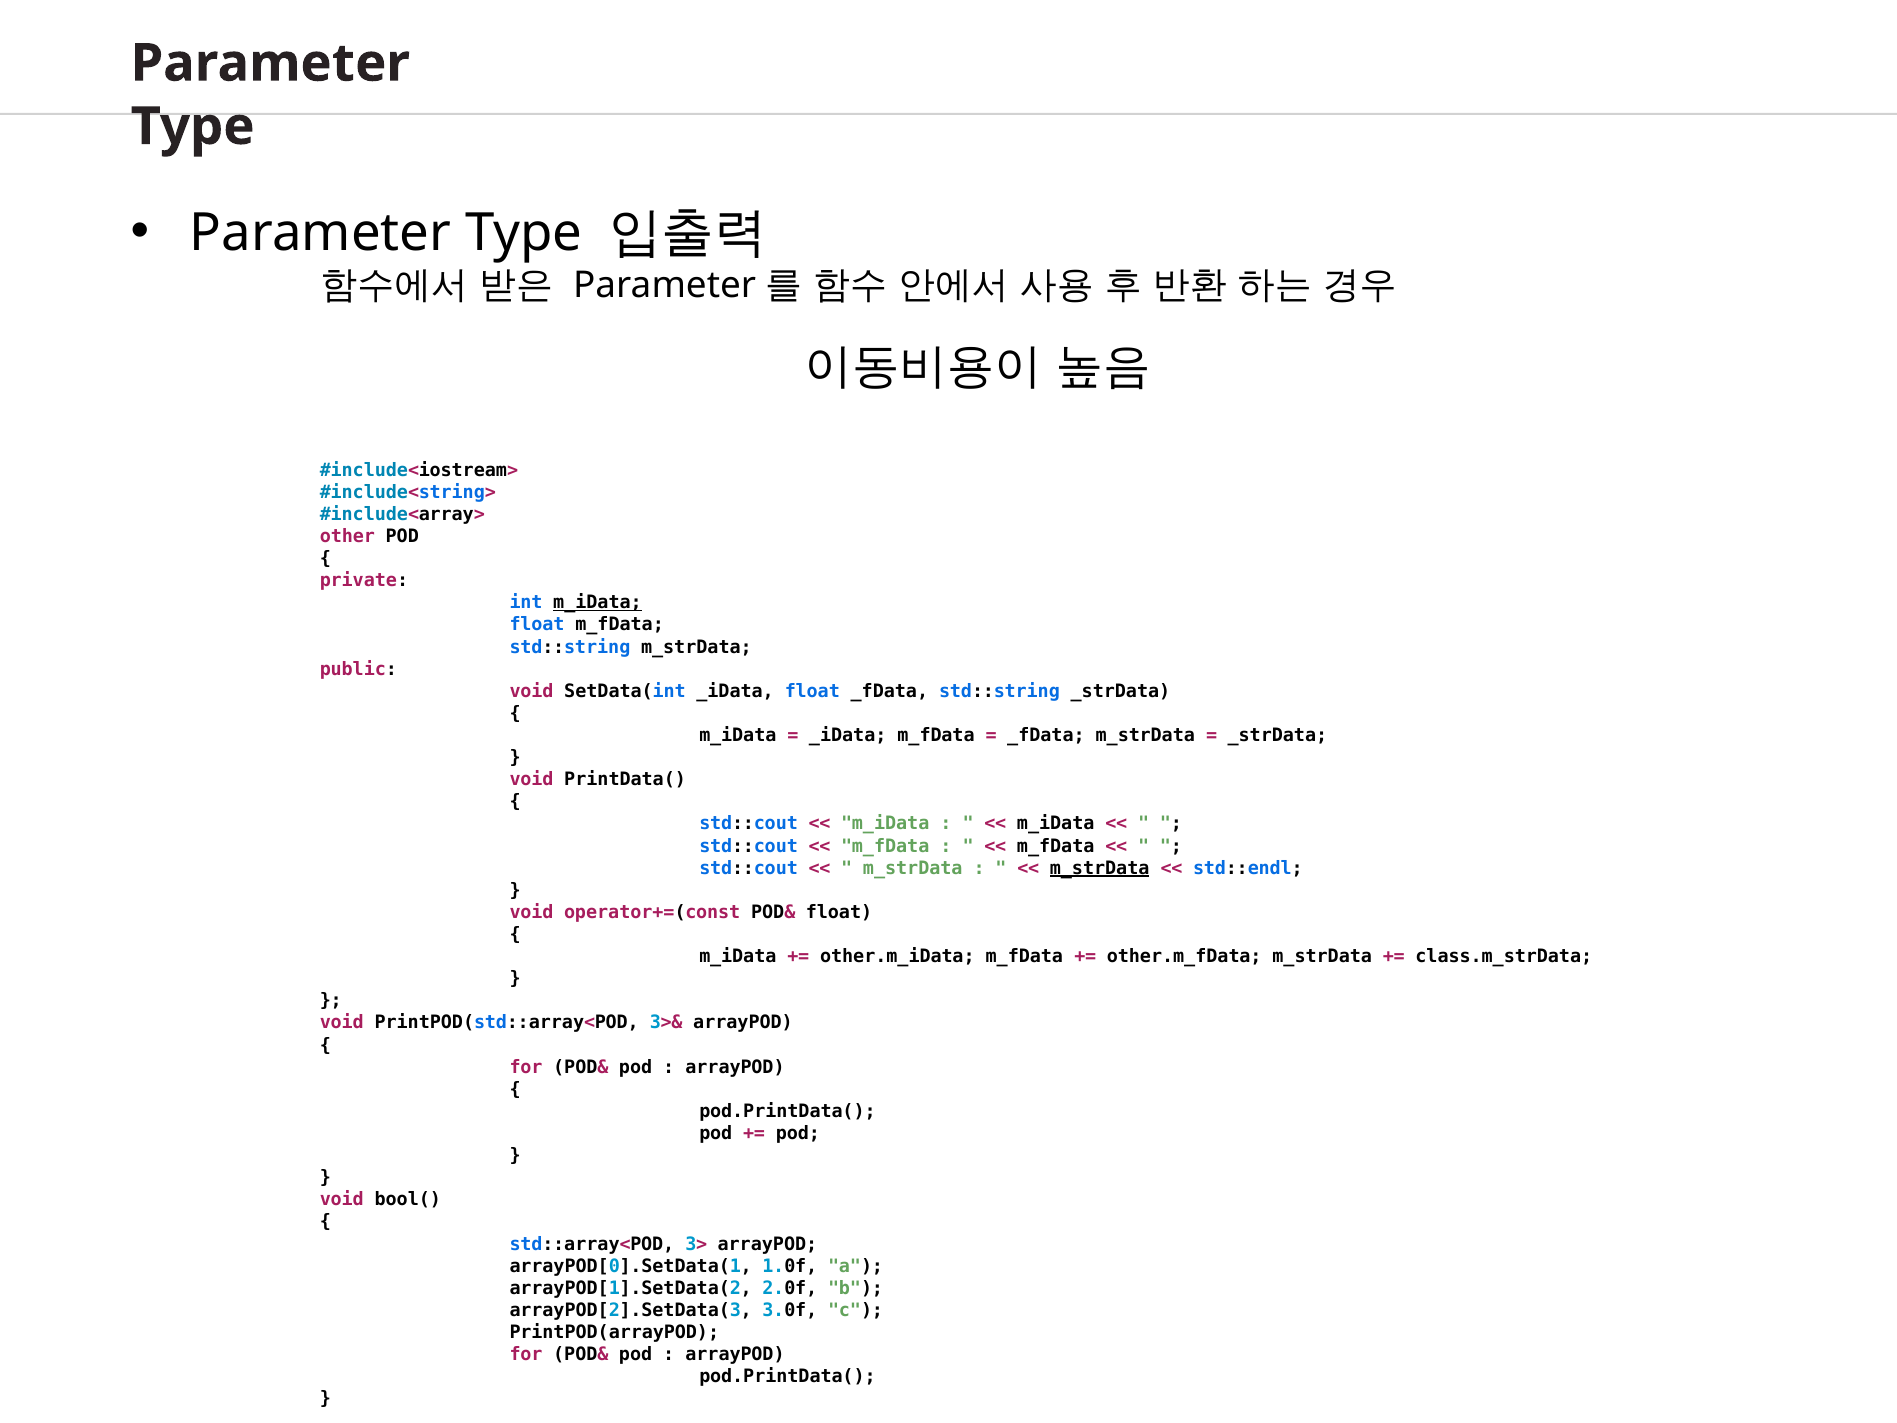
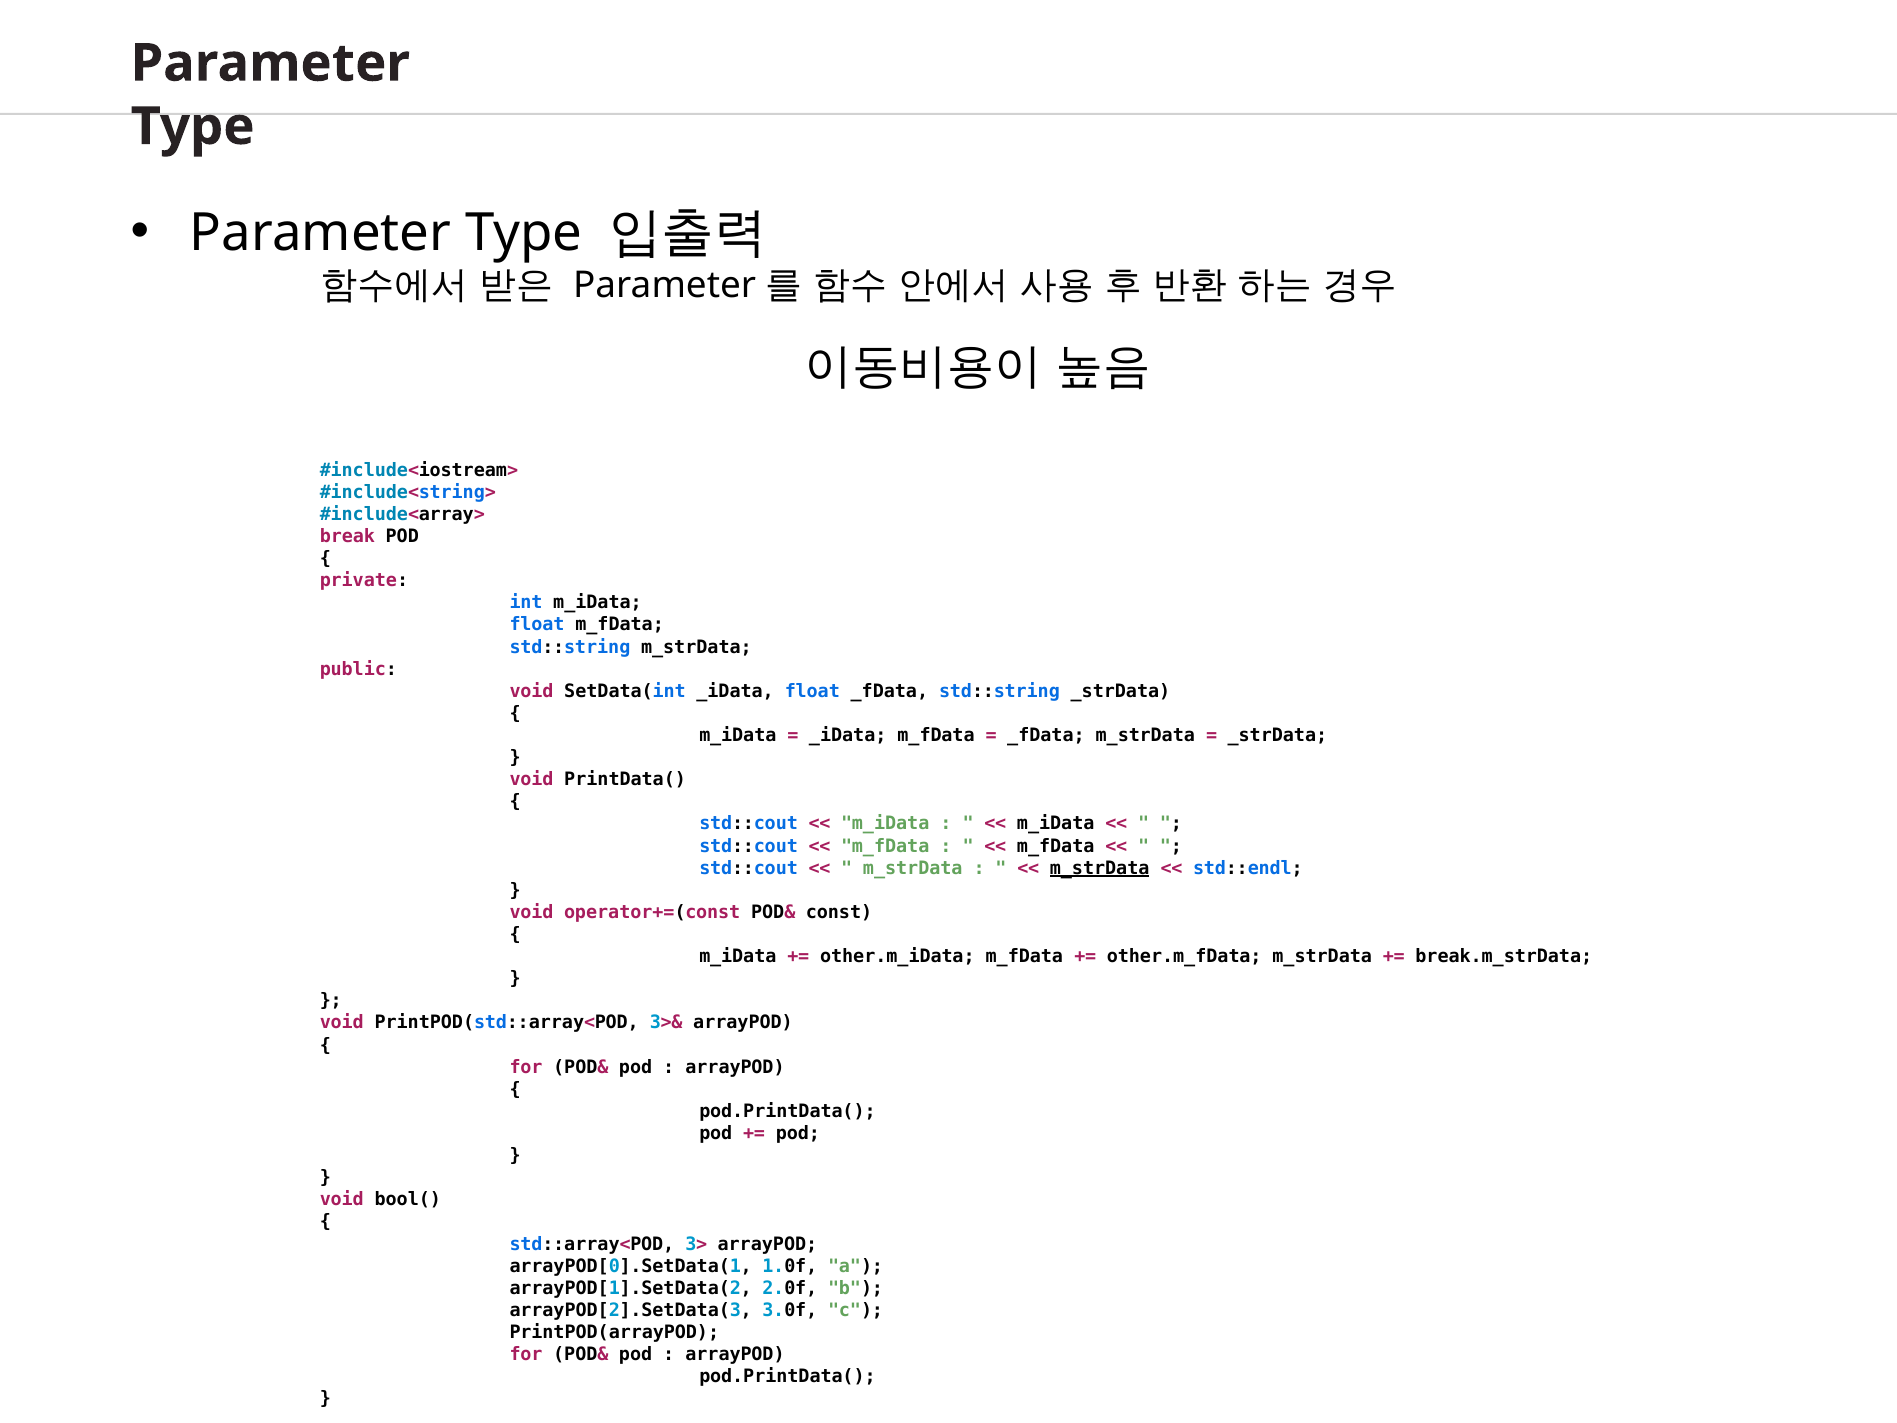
other: other -> break (347, 536)
m_iData underline: present -> none (597, 603)
POD& float: float -> const (839, 912)
class.m_strData: class.m_strData -> break.m_strData (1504, 956)
